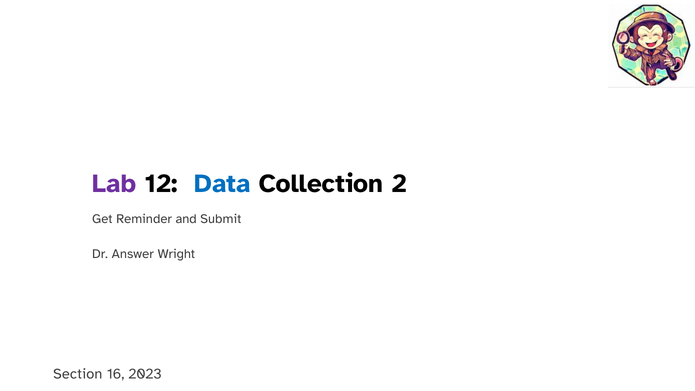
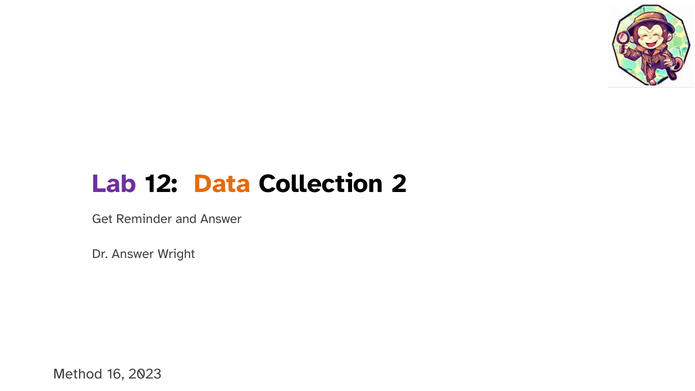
Data colour: blue -> orange (222, 184)
and Submit: Submit -> Answer (221, 219)
Section: Section -> Method (78, 374)
